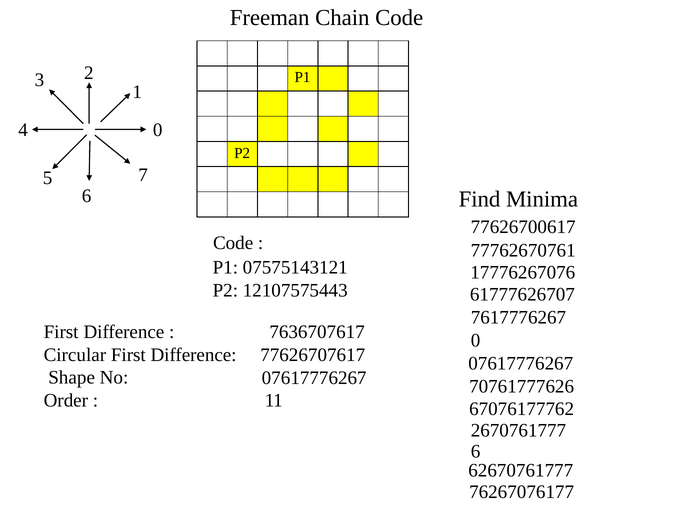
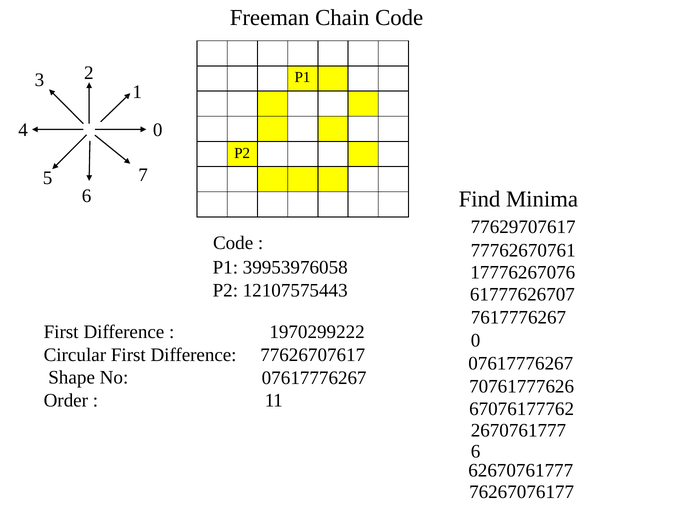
77626700617: 77626700617 -> 77629707617 (523, 227)
07575143121: 07575143121 -> 39953976058 (295, 267)
7636707617: 7636707617 -> 1970299222 (317, 332)
